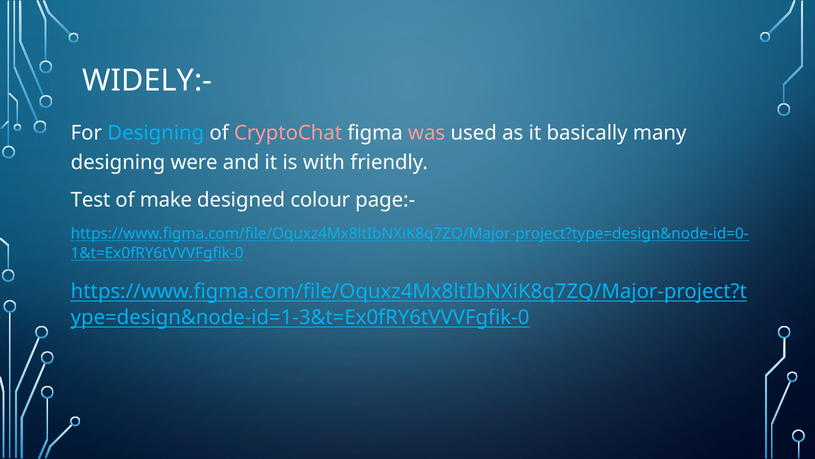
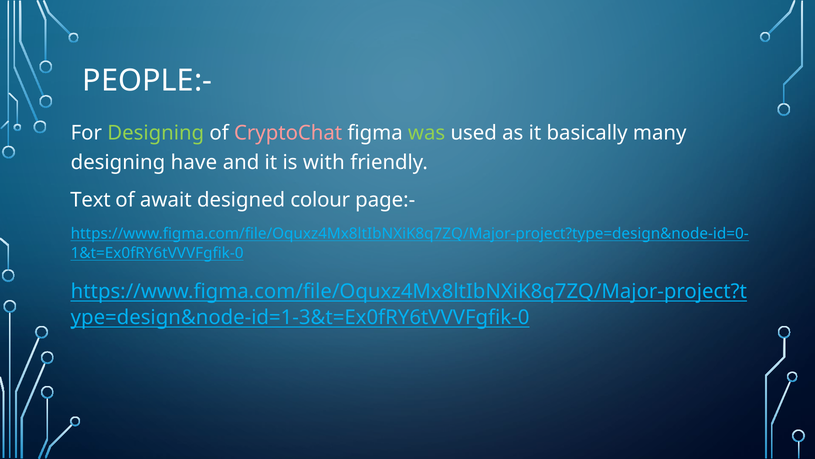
WIDELY:-: WIDELY:- -> PEOPLE:- (147, 80)
Designing colour: light blue -> light green (156, 133)
was colour: pink -> light green (427, 133)
were: were -> have (194, 162)
Test: Test -> Text (91, 200)
make: make -> await (166, 200)
